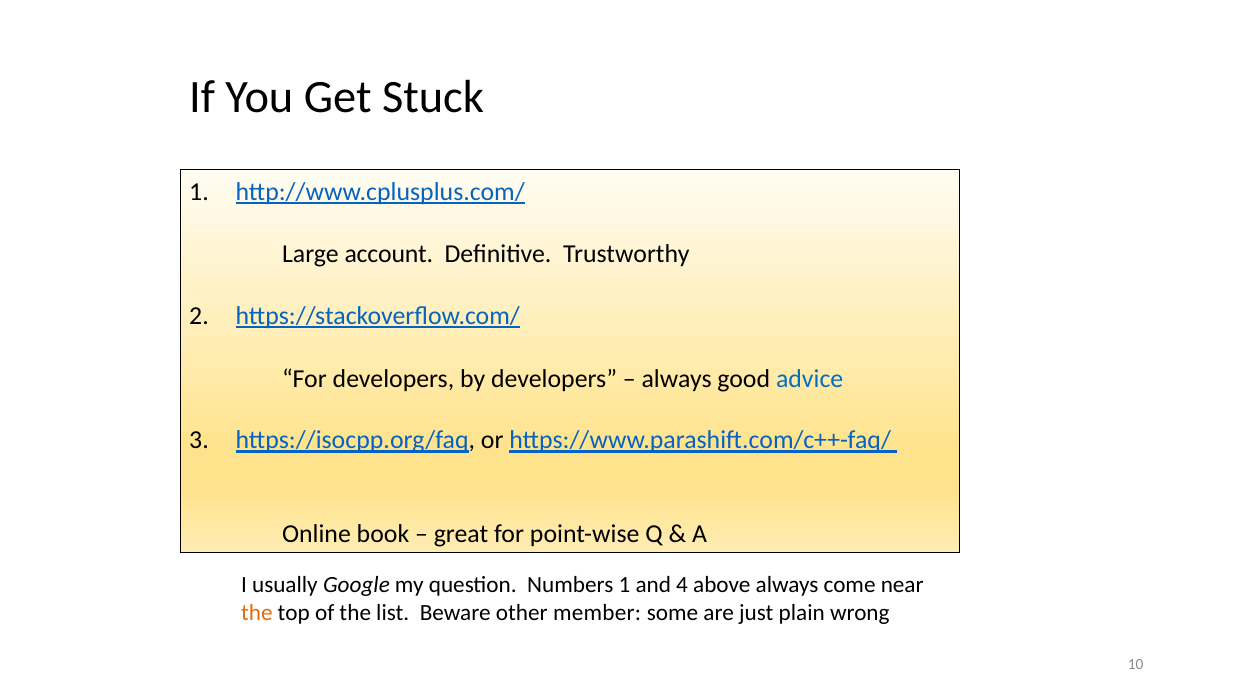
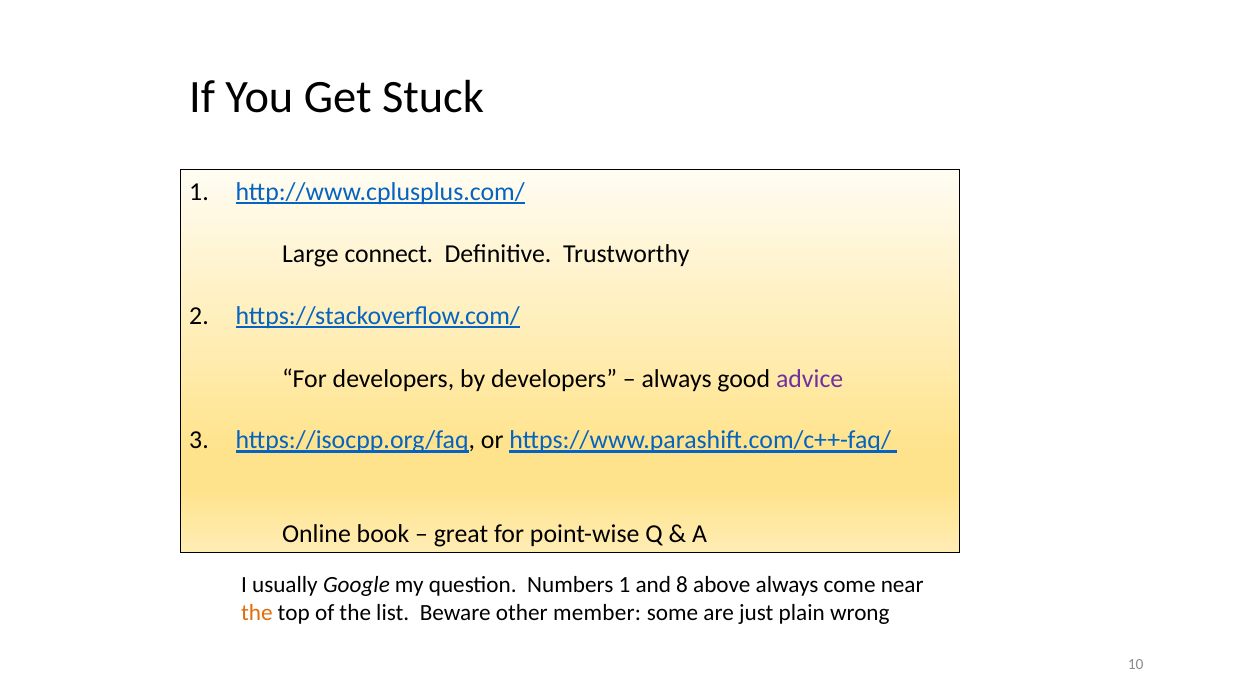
account: account -> connect (389, 254)
advice colour: blue -> purple (810, 379)
4: 4 -> 8 (682, 586)
